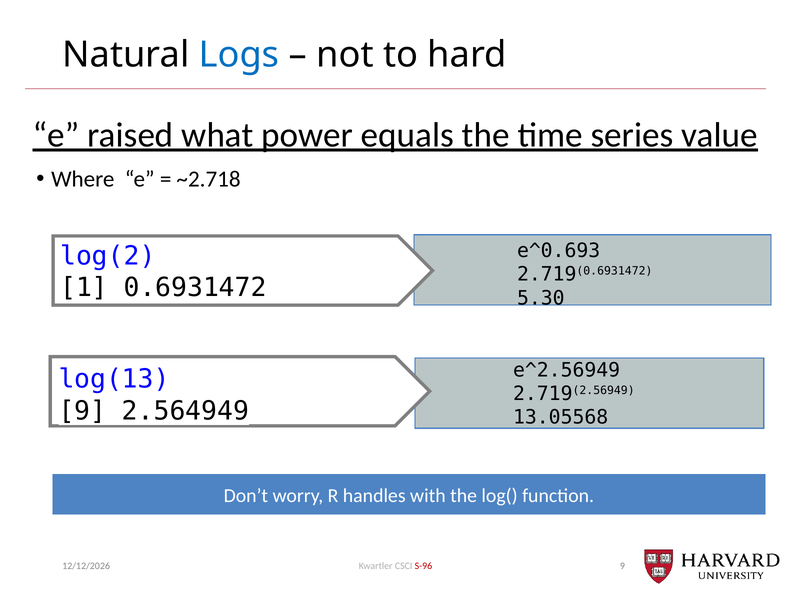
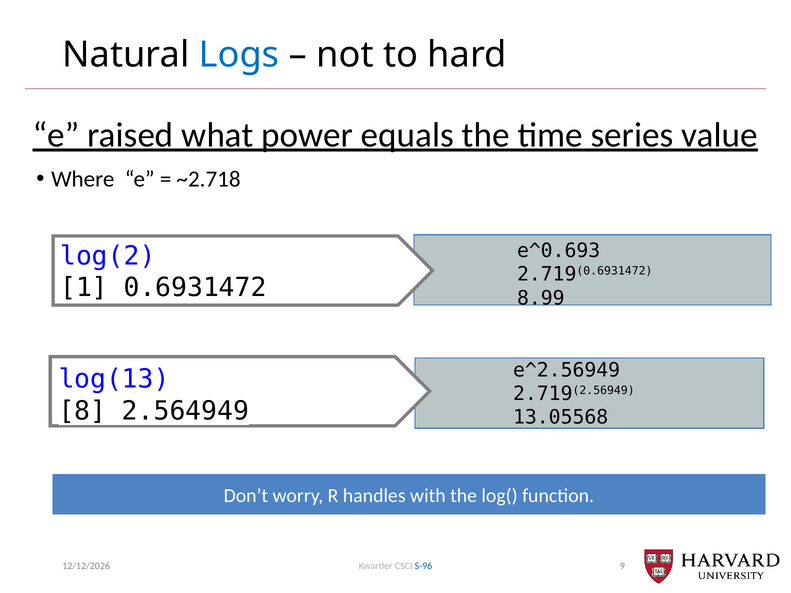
5.30: 5.30 -> 8.99 (541, 298)
9: 9 -> 8 (82, 411)
S-96 colour: red -> blue (423, 566)
